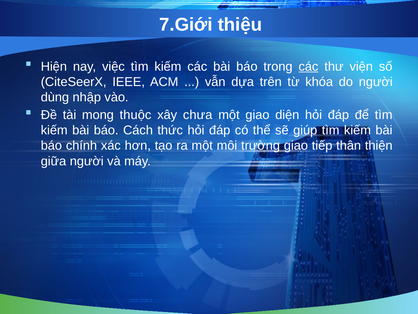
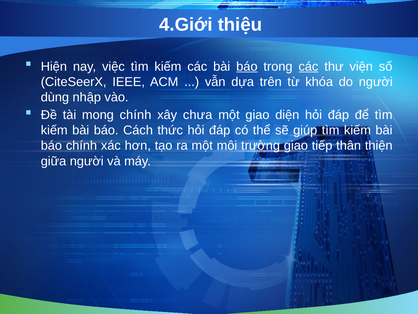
7.Giới: 7.Giới -> 4.Giới (186, 25)
báo underline: none -> present (247, 66)
mong thuộc: thuộc -> chính (136, 115)
